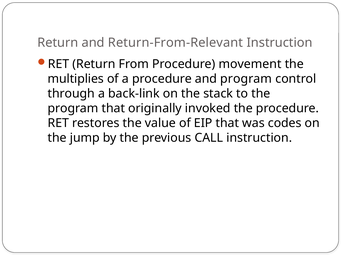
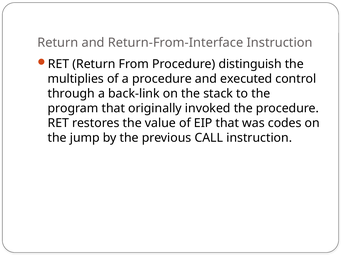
Return-From-Relevant: Return-From-Relevant -> Return-From-Interface (176, 43)
movement: movement -> distinguish (250, 64)
and program: program -> executed (246, 79)
